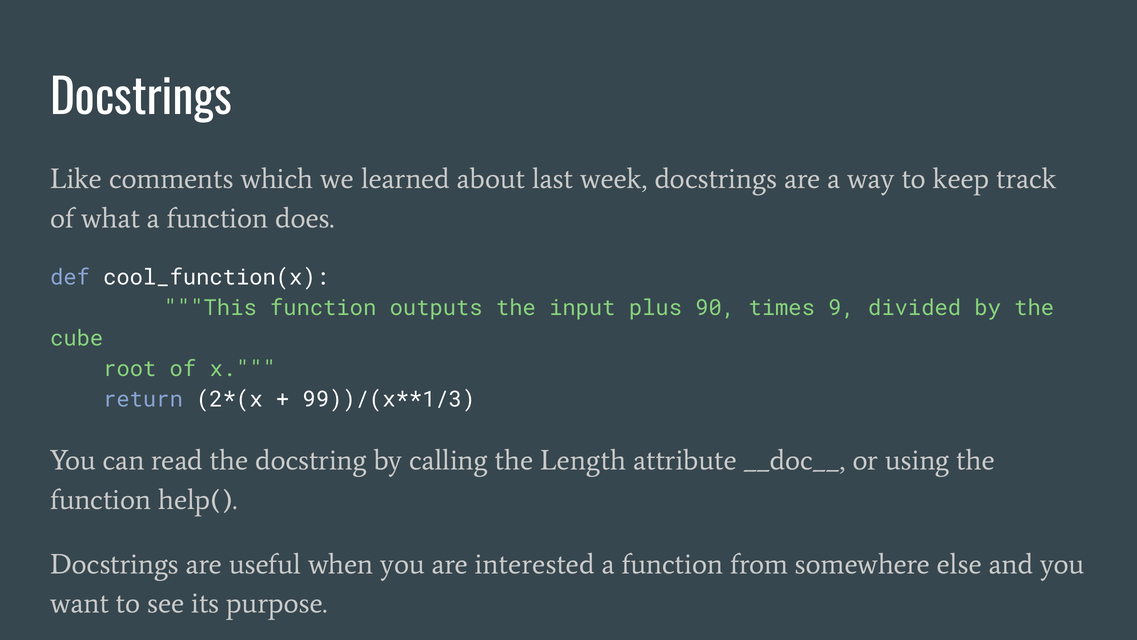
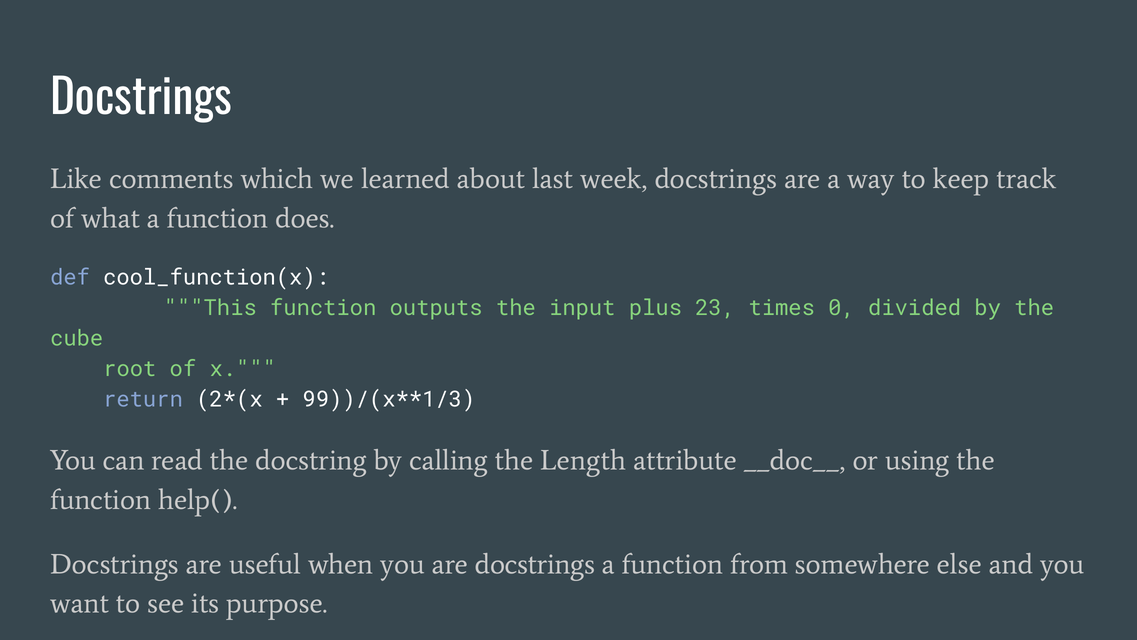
90: 90 -> 23 (715, 308)
9: 9 -> 0 (841, 308)
are interested: interested -> docstrings (535, 564)
